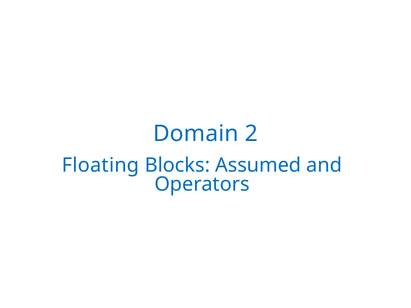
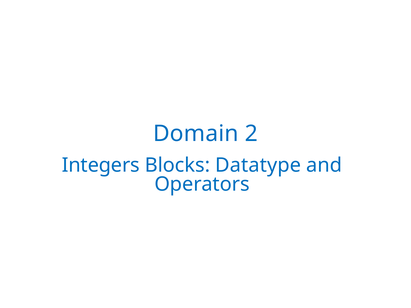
Floating: Floating -> Integers (101, 165)
Assumed: Assumed -> Datatype (258, 165)
